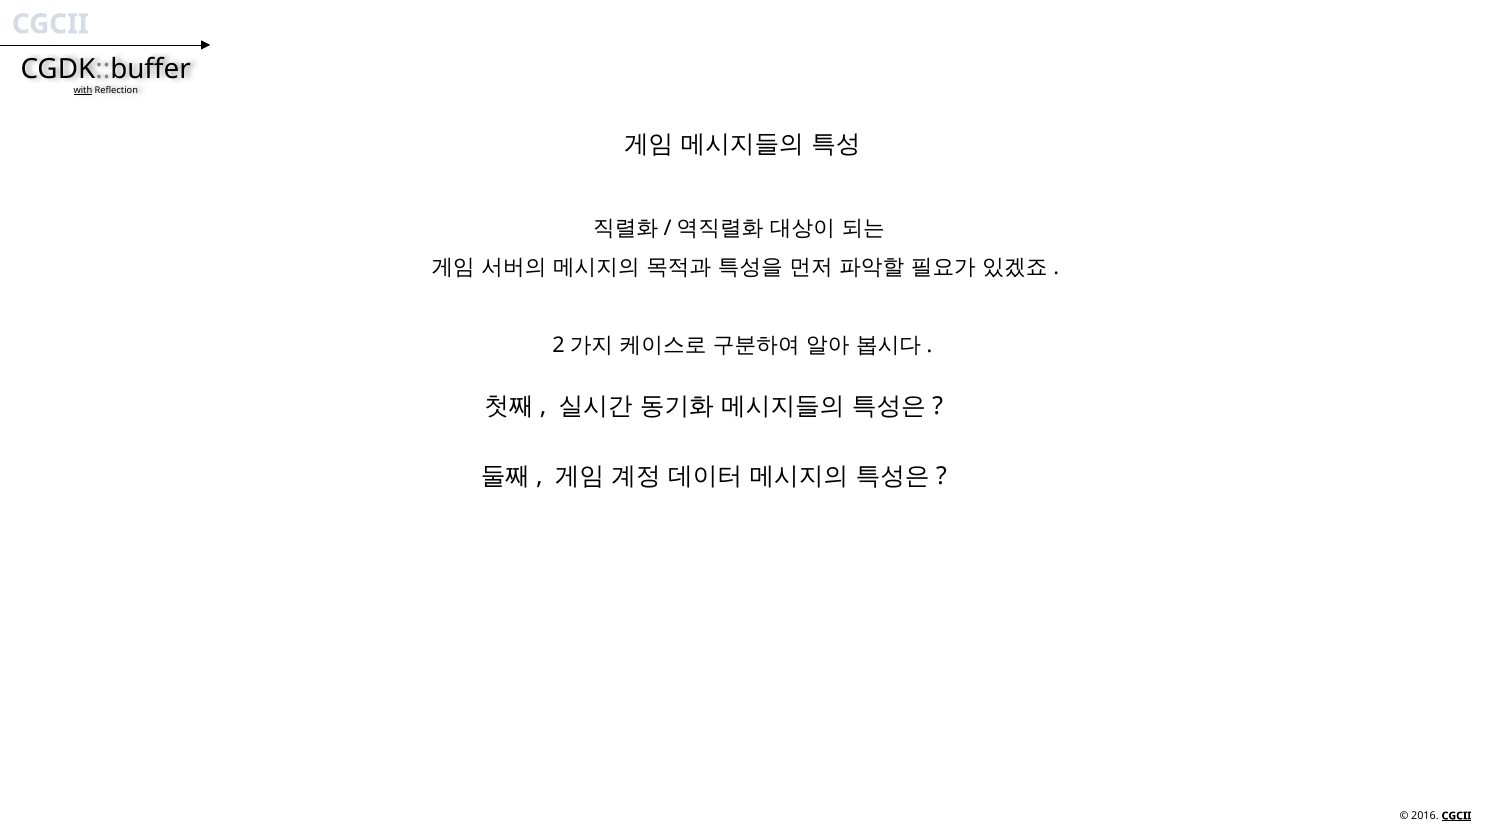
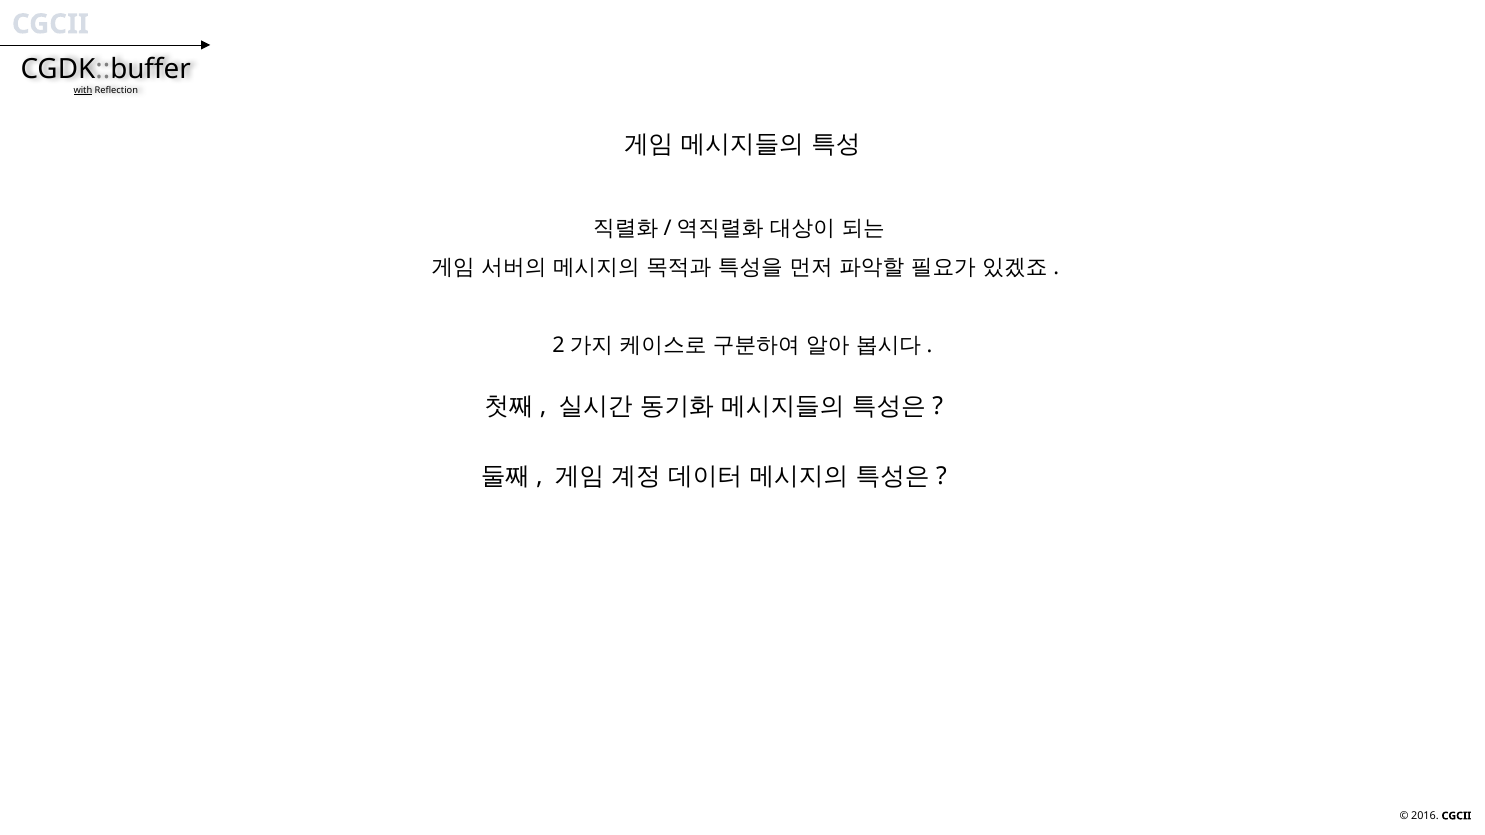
CGCII underline: present -> none (1456, 816)
